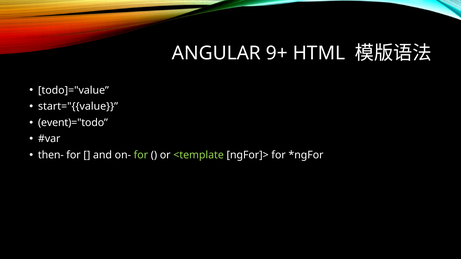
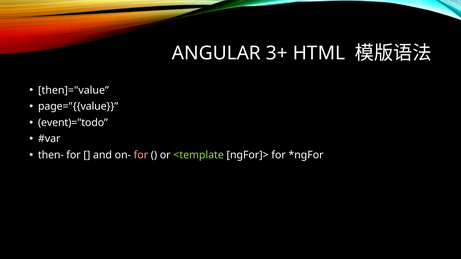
9+: 9+ -> 3+ (277, 53)
todo]="value: todo]="value -> then]="value (73, 90)
start="{{value: start="{{value -> page="{{value (78, 107)
for colour: light green -> pink (141, 155)
